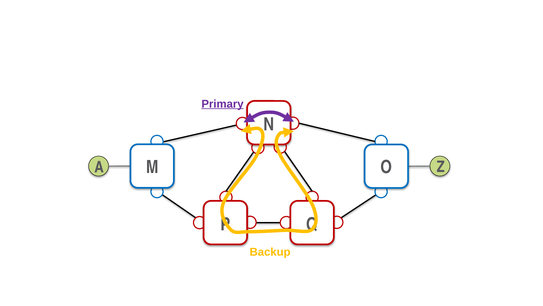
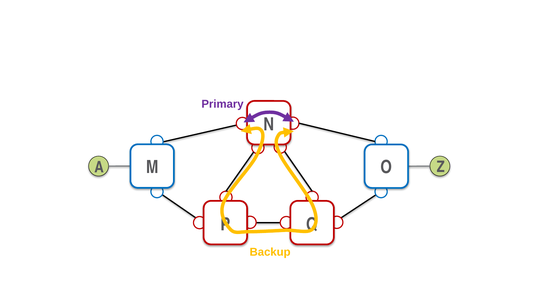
Primary underline: present -> none (223, 104)
